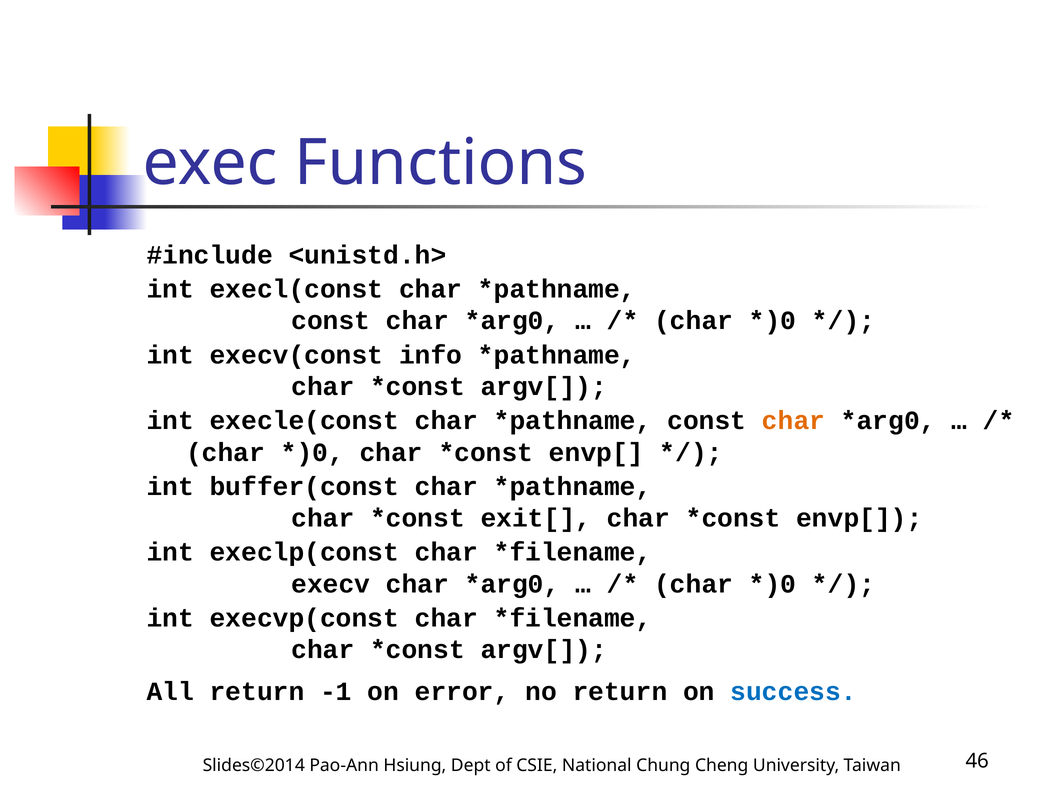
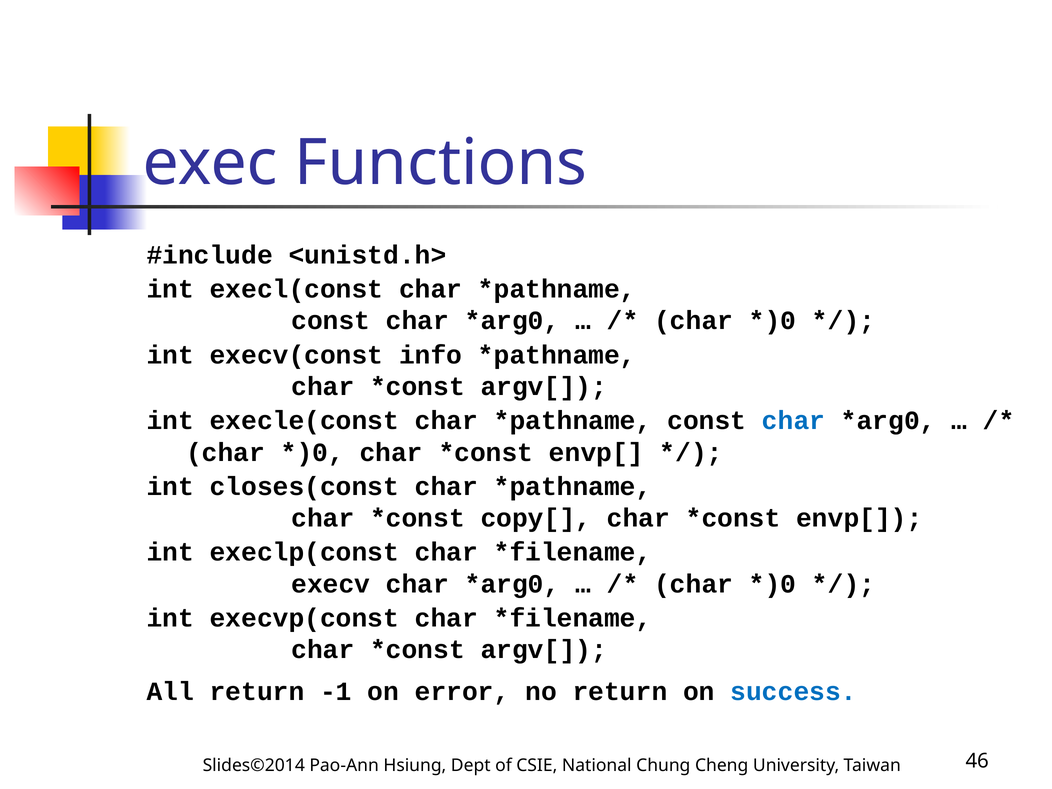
char colour: orange -> blue (794, 421)
buffer(const: buffer(const -> closes(const (304, 487)
exit[: exit[ -> copy[ (536, 518)
